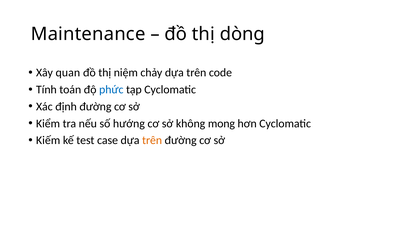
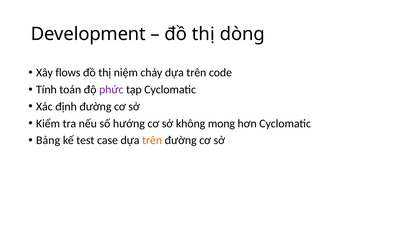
Maintenance: Maintenance -> Development (88, 34)
quan: quan -> flows (68, 73)
phức colour: blue -> purple (111, 90)
Kiếm: Kiếm -> Bảng (48, 140)
